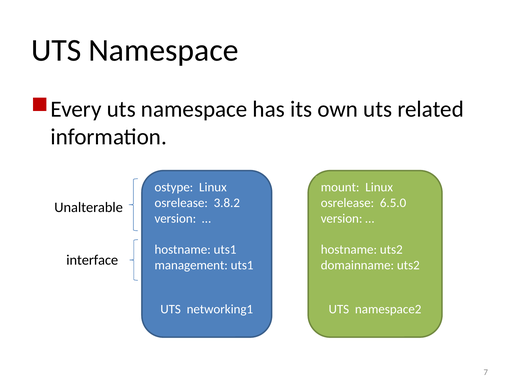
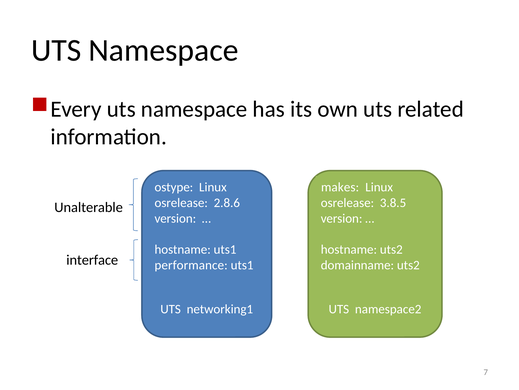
mount: mount -> makes (340, 187)
3.8.2: 3.8.2 -> 2.8.6 (227, 202)
6.5.0: 6.5.0 -> 3.8.5 (393, 202)
management: management -> performance (191, 265)
